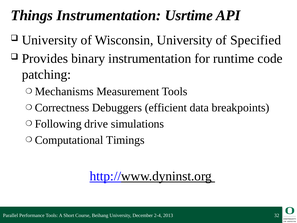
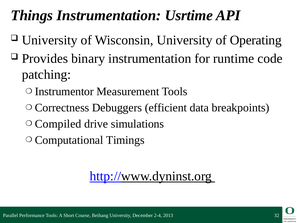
Specified: Specified -> Operating (256, 40)
Mechanisms: Mechanisms -> Instrumentor (64, 91)
Following: Following -> Compiled (58, 124)
